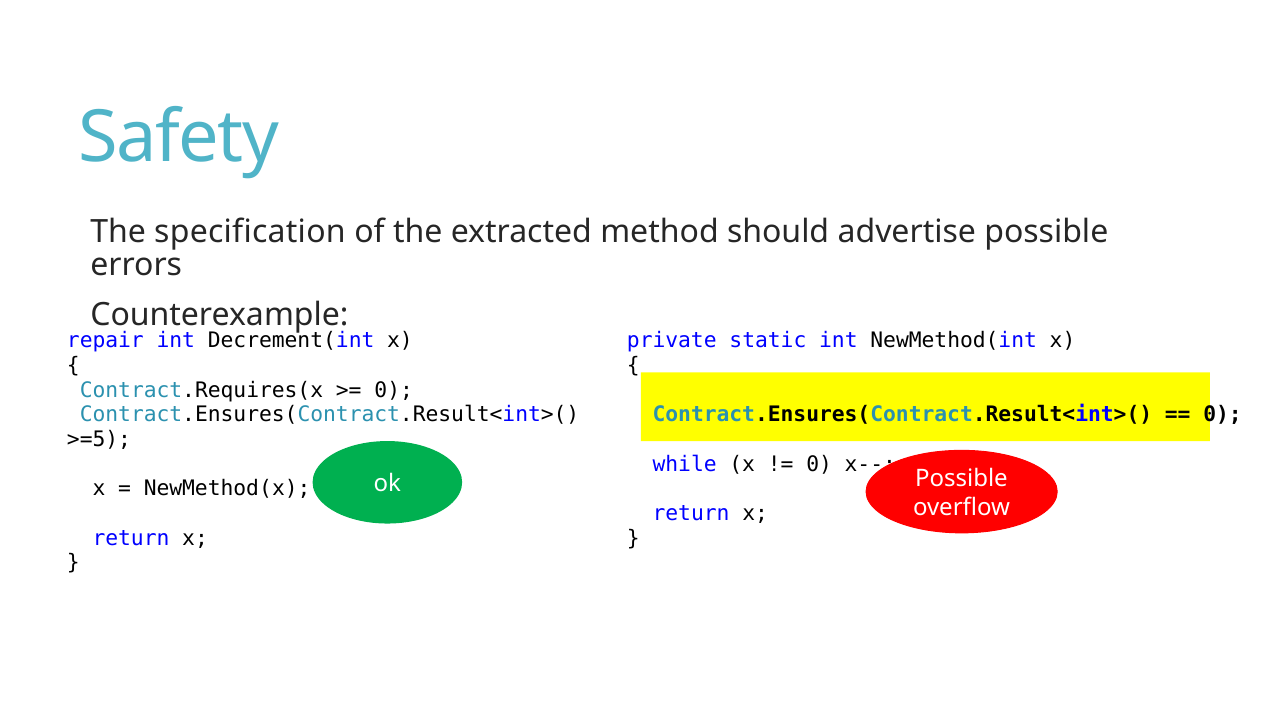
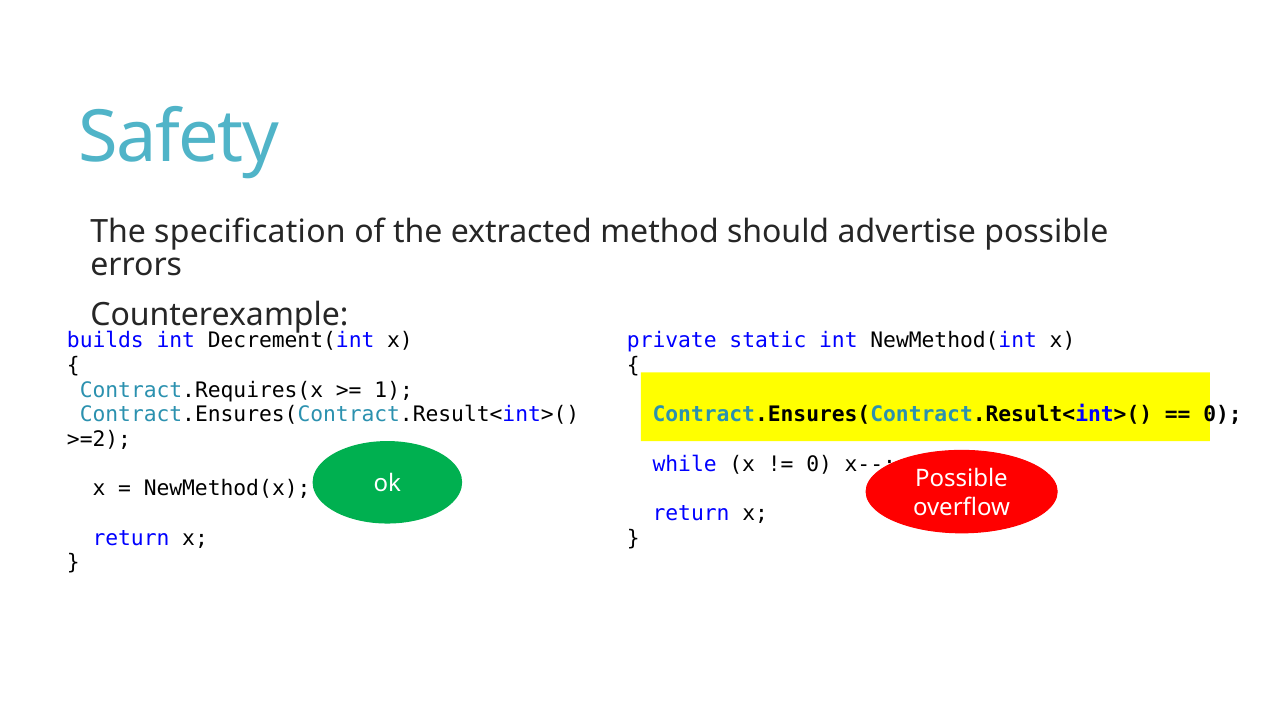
repair: repair -> builds (105, 340)
0: 0 -> 1 (394, 390)
>=5: >=5 -> >=2 (99, 439)
